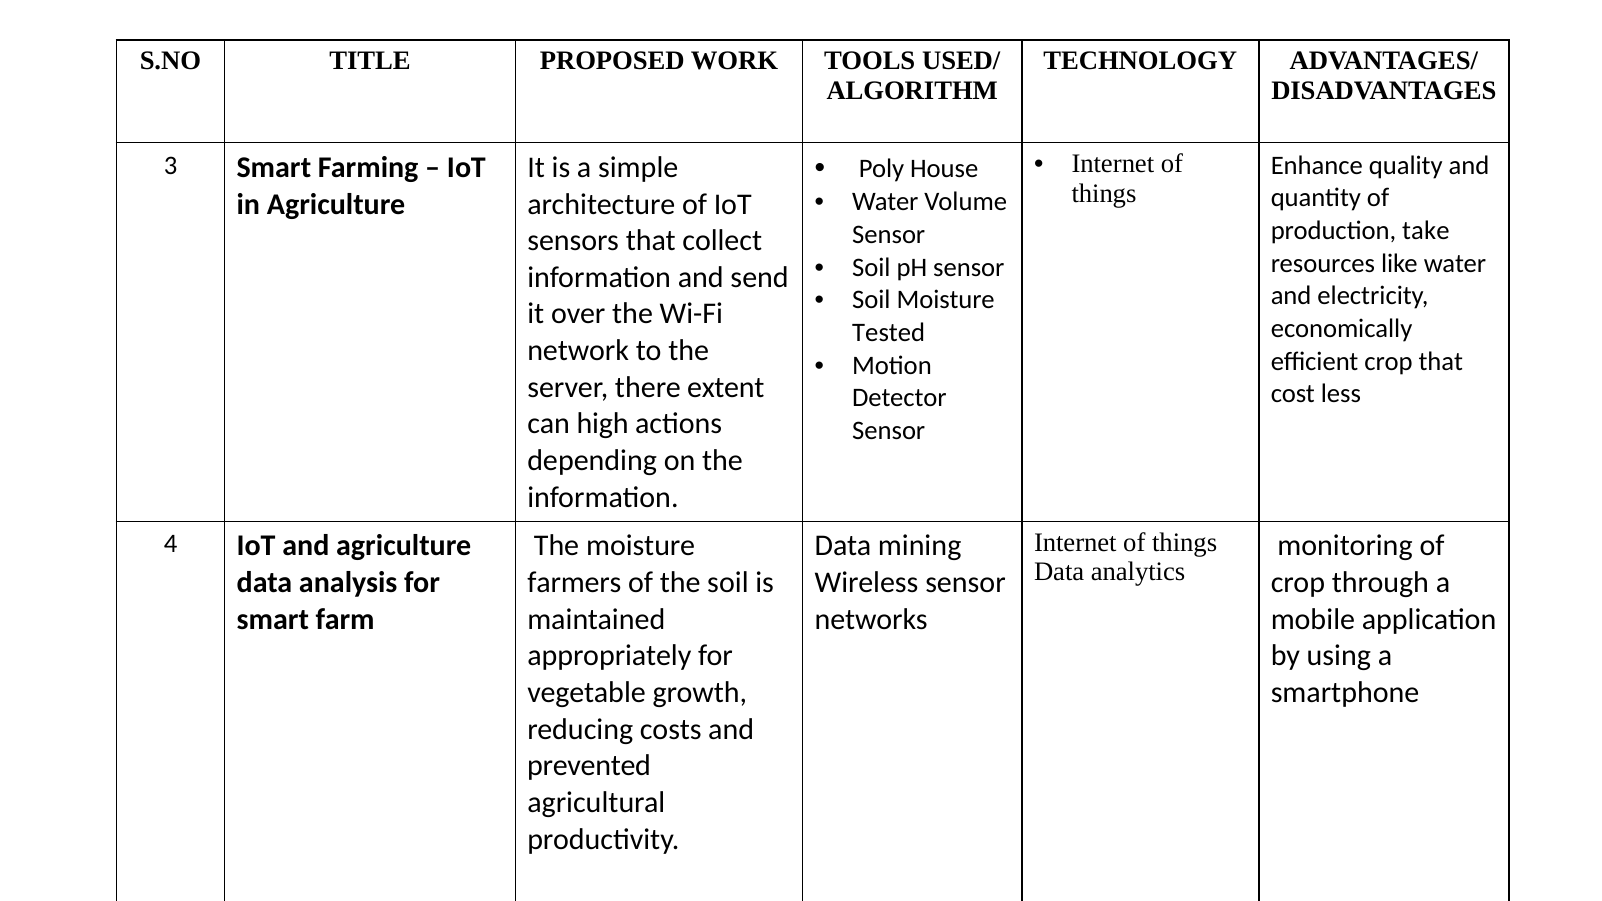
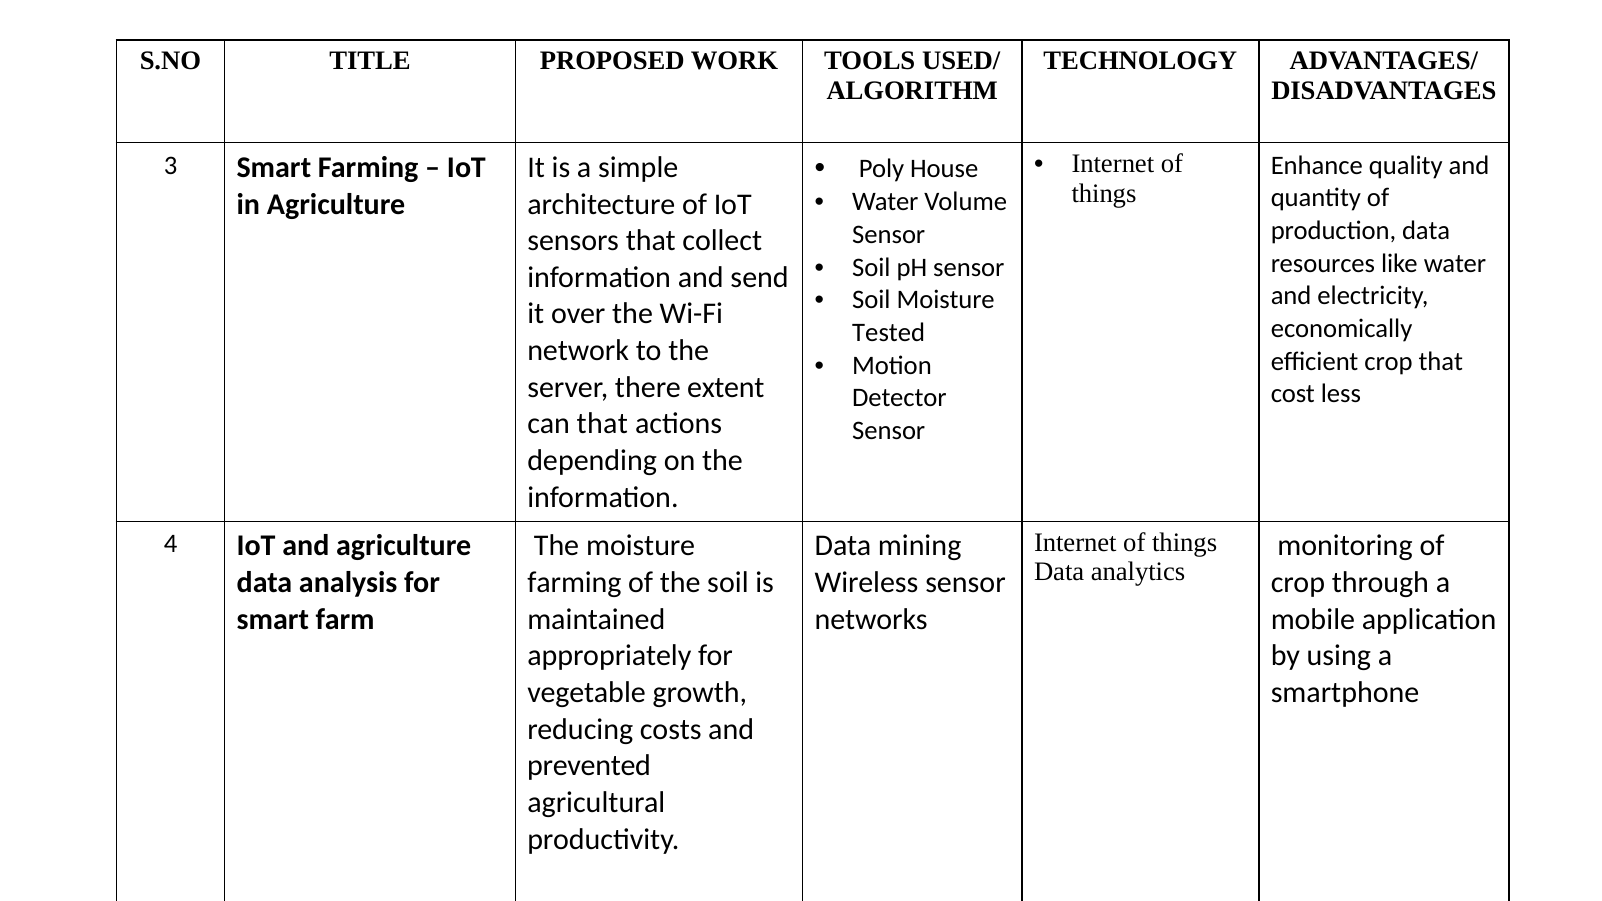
production take: take -> data (1426, 231)
can high: high -> that (602, 424)
farmers: farmers -> farming (574, 583)
